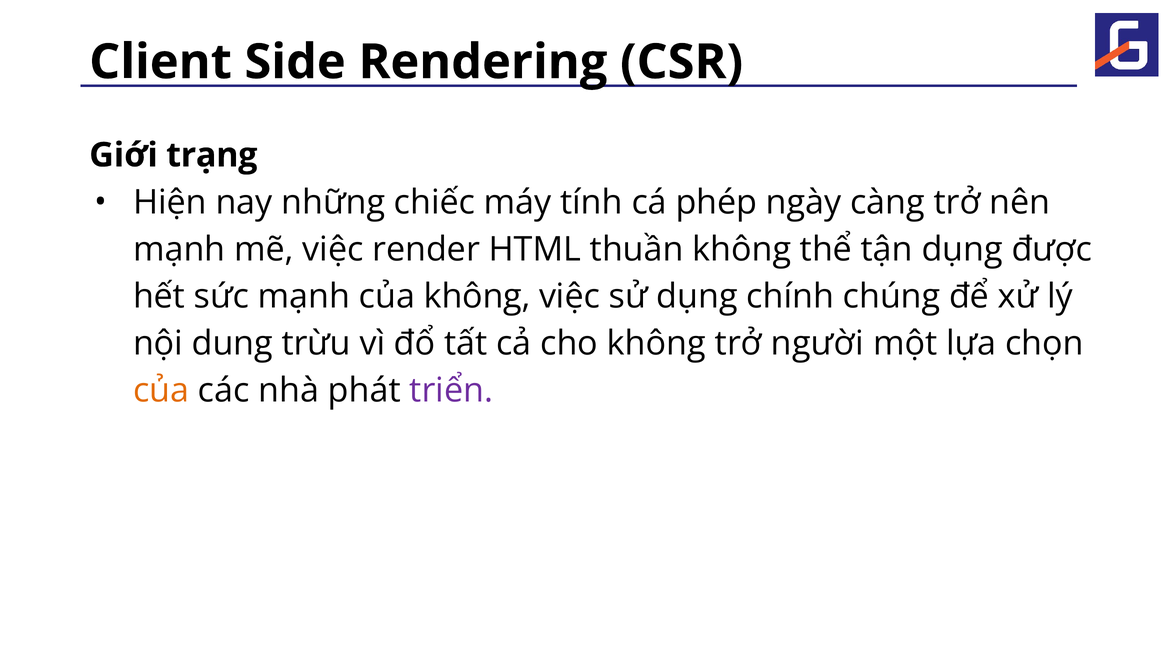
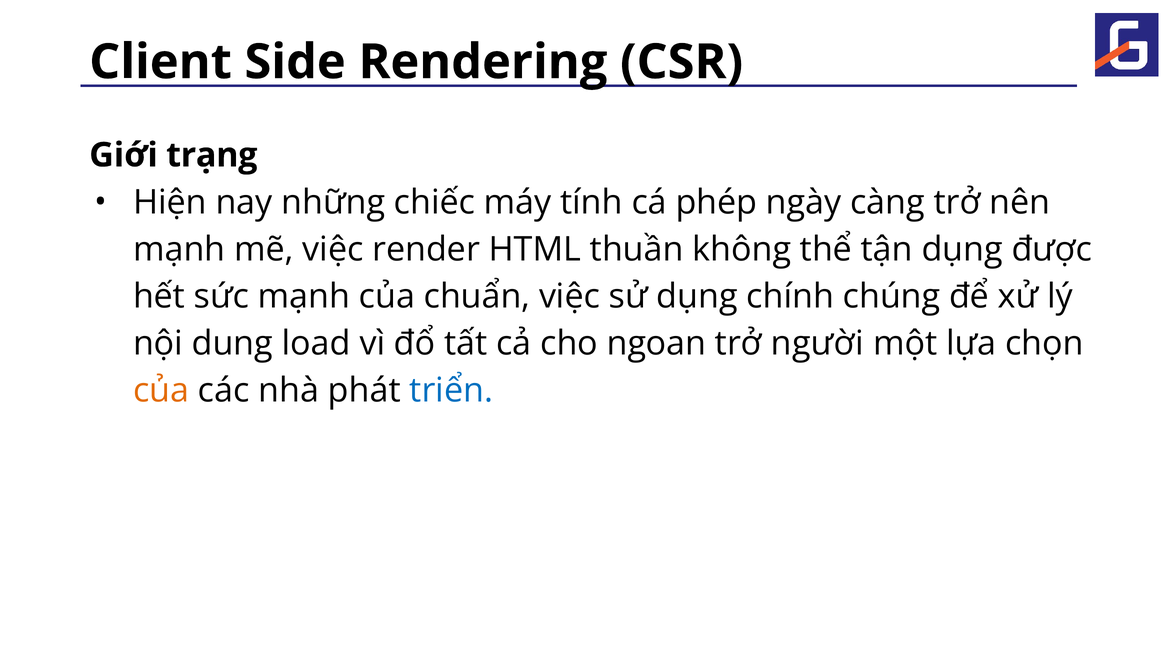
của không: không -> chuẩn (477, 297)
trừu: trừu -> load (316, 344)
cho không: không -> ngoan (656, 344)
triển colour: purple -> blue (451, 391)
